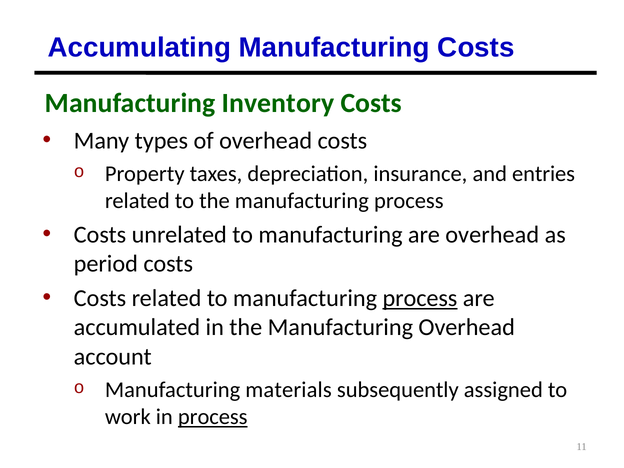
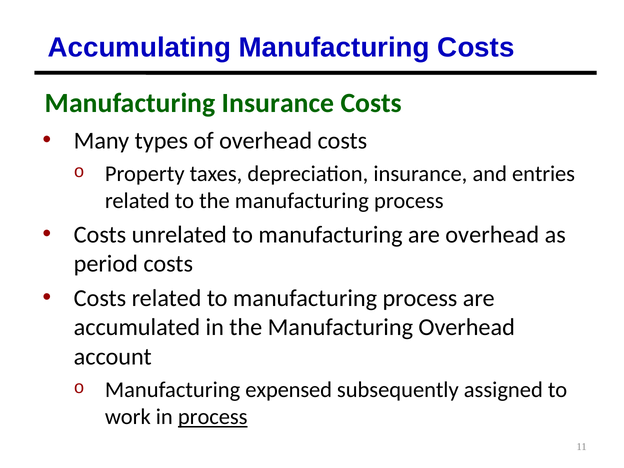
Manufacturing Inventory: Inventory -> Insurance (278, 103)
process underline: present -> none (420, 298)
materials: materials -> expensed (289, 390)
